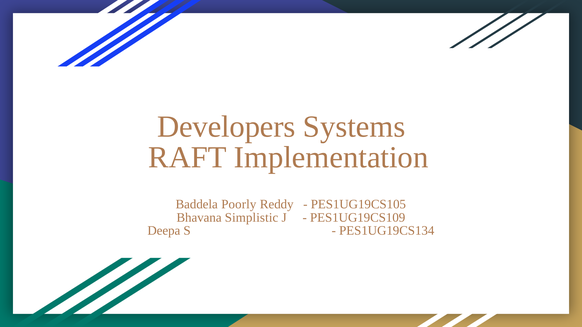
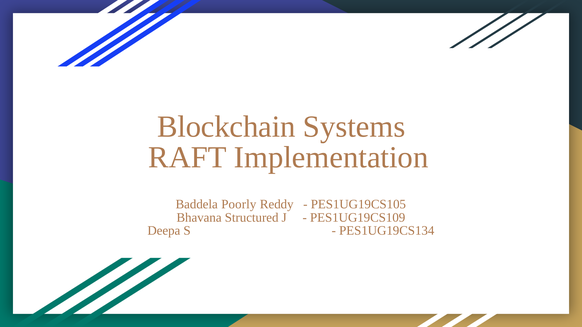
Developers: Developers -> Blockchain (226, 127)
Simplistic: Simplistic -> Structured (252, 218)
